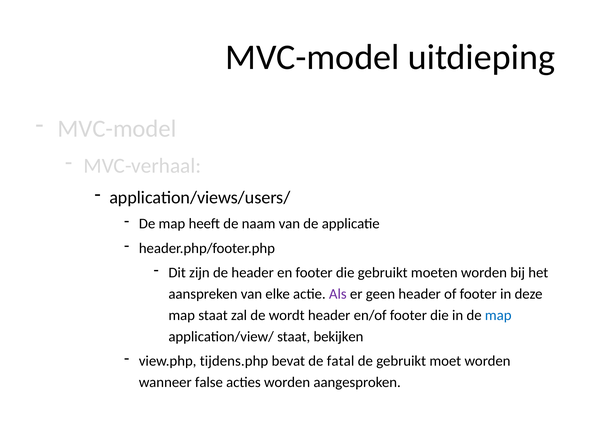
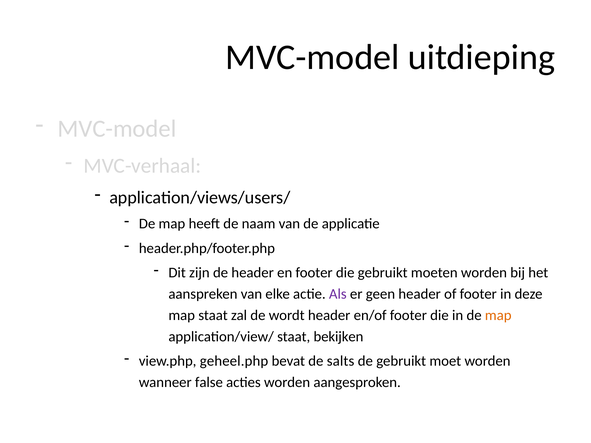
map colour: blue -> orange (498, 315)
tijdens.php: tijdens.php -> geheel.php (234, 361)
fatal: fatal -> salts (341, 361)
